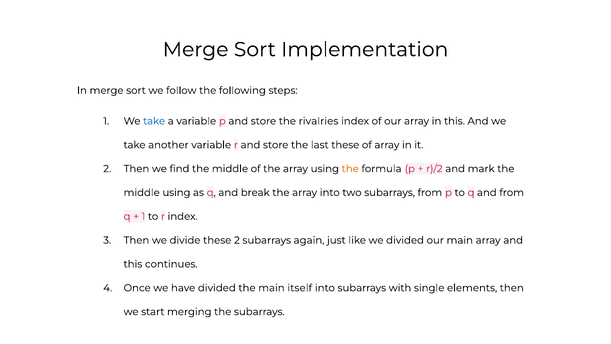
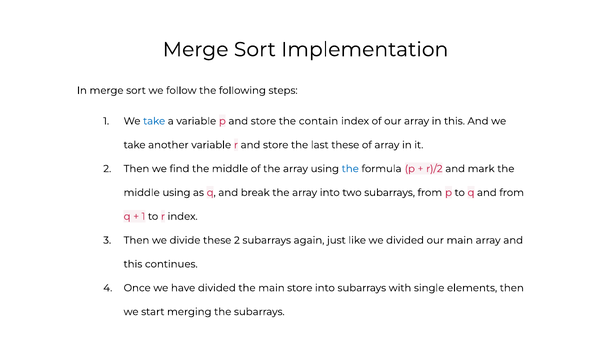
rivalries: rivalries -> contain (318, 121)
the colour: orange -> blue (350, 169)
main itself: itself -> store (300, 288)
